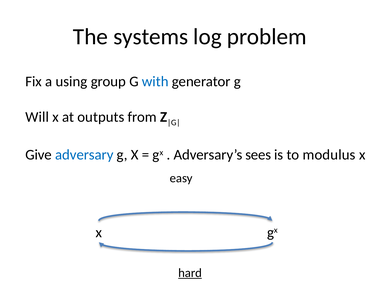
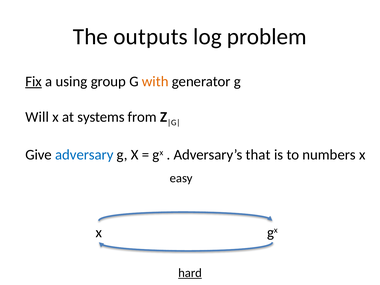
systems: systems -> outputs (151, 37)
Fix underline: none -> present (34, 81)
with colour: blue -> orange (155, 81)
outputs: outputs -> systems (101, 117)
sees: sees -> that (258, 155)
modulus: modulus -> numbers (329, 155)
